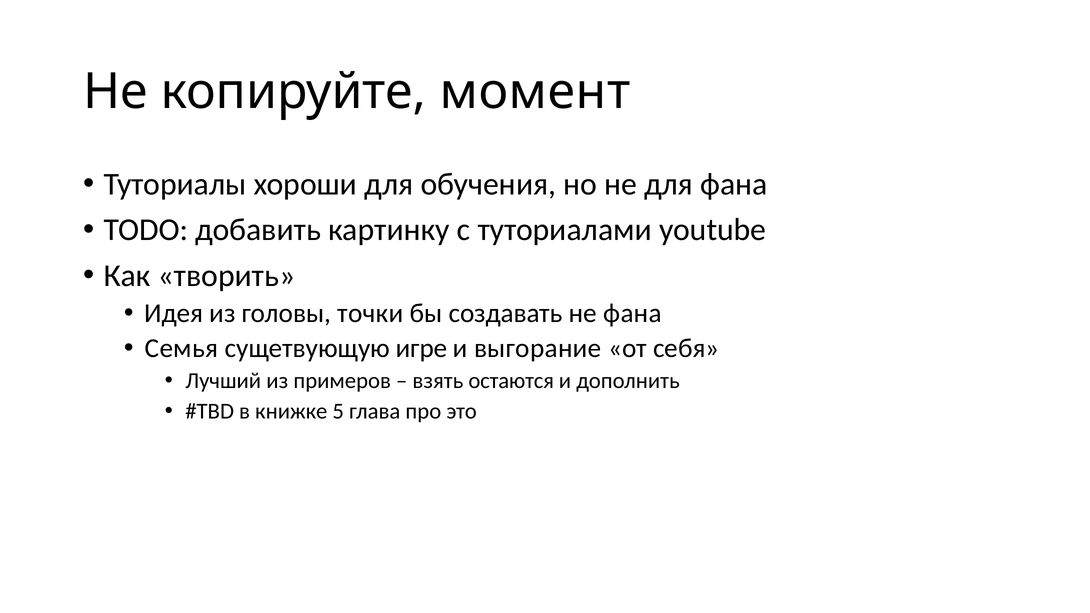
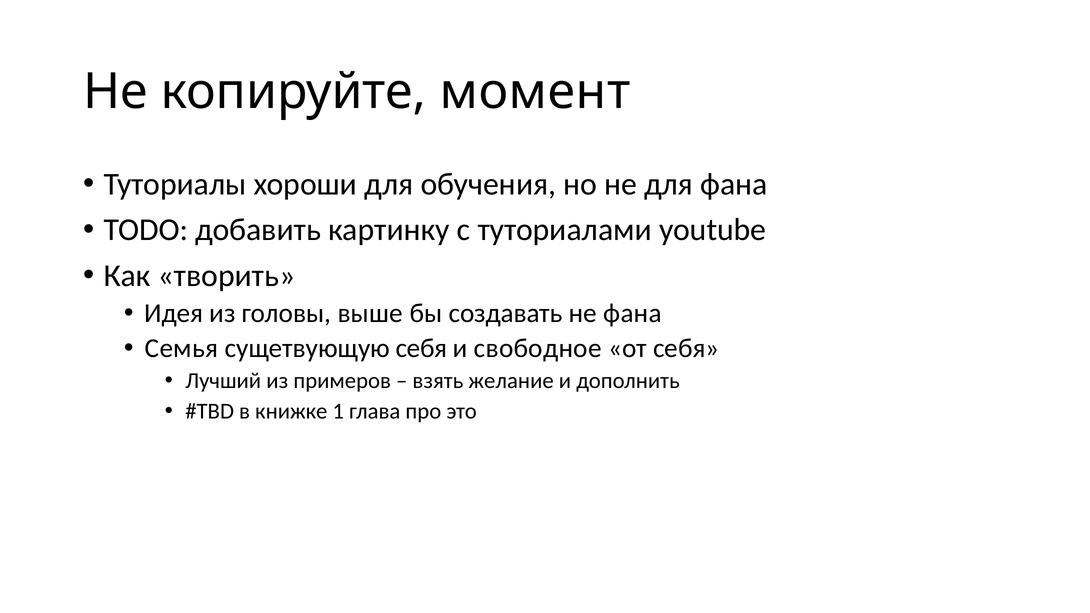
точки: точки -> выше (370, 313)
сущетвующую игре: игре -> себя (422, 348)
выгорание: выгорание -> свободное (538, 348)
остаются: остаются -> желание (511, 381)
5: 5 -> 1 (338, 411)
